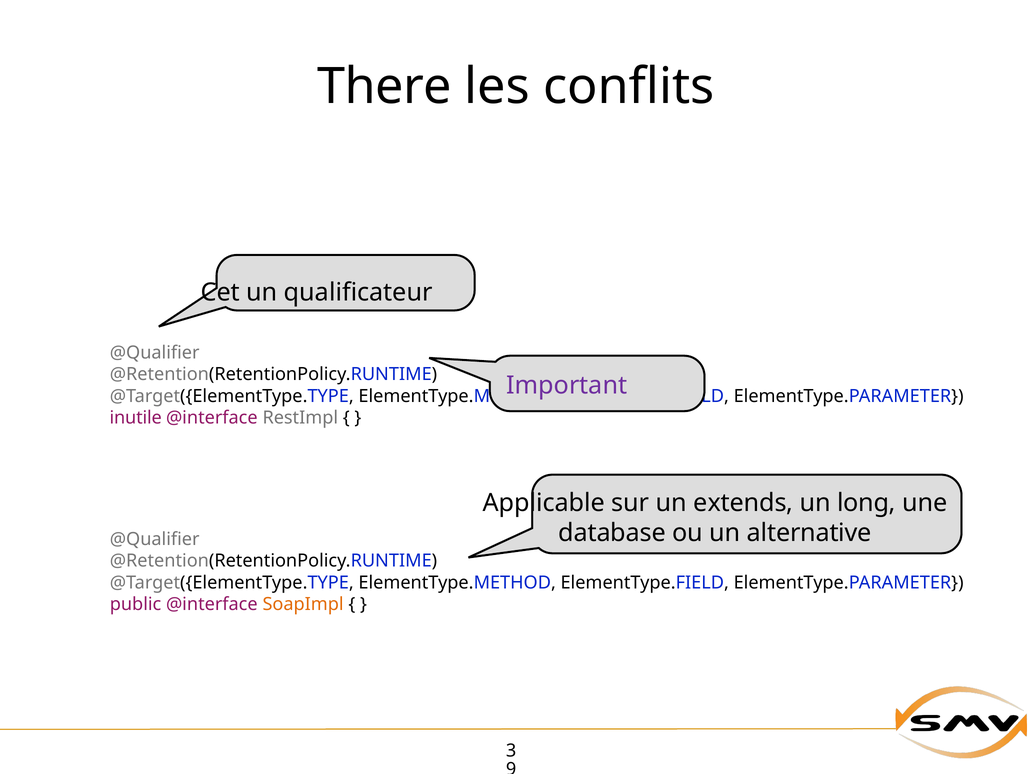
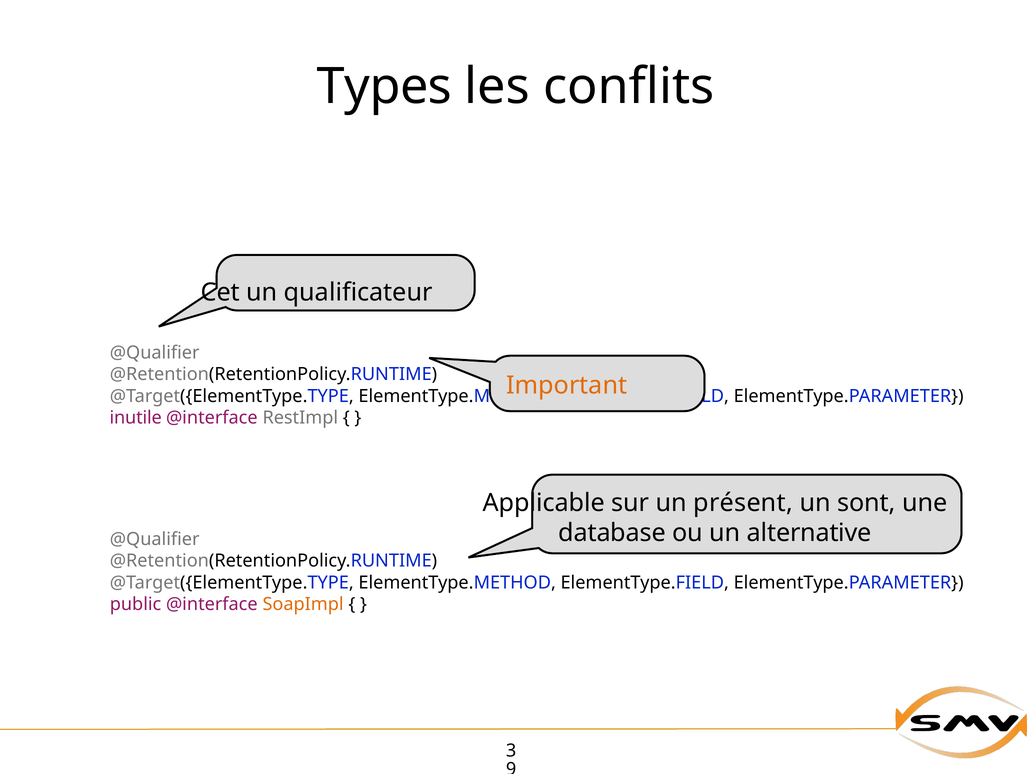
There: There -> Types (384, 87)
Important colour: purple -> orange (567, 385)
extends: extends -> présent (743, 503)
long: long -> sont (866, 503)
